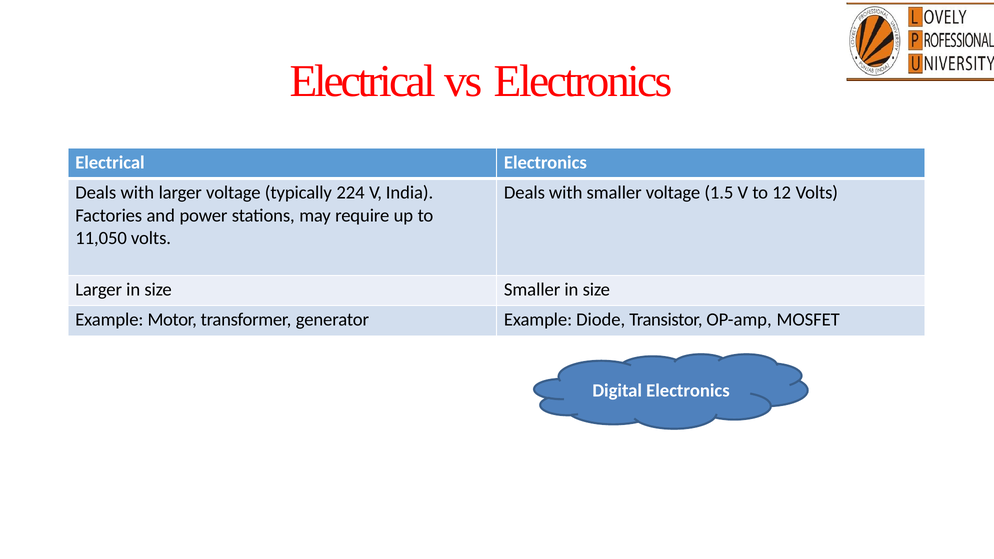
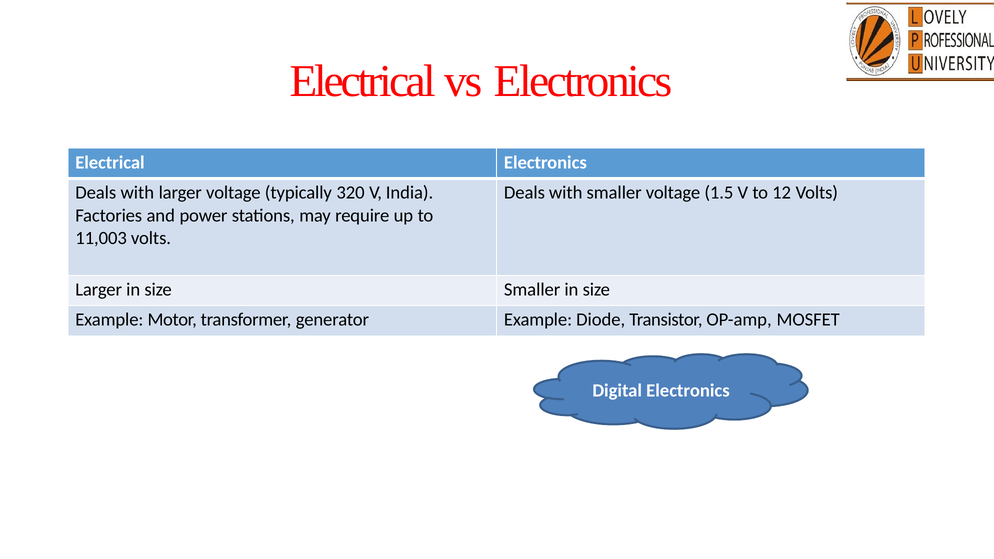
224: 224 -> 320 (351, 193)
11,050: 11,050 -> 11,003 (101, 238)
